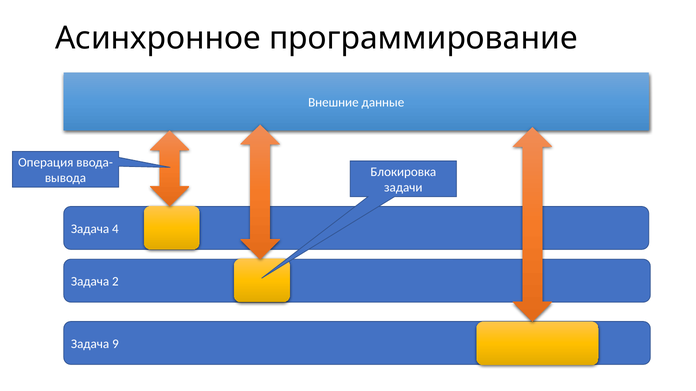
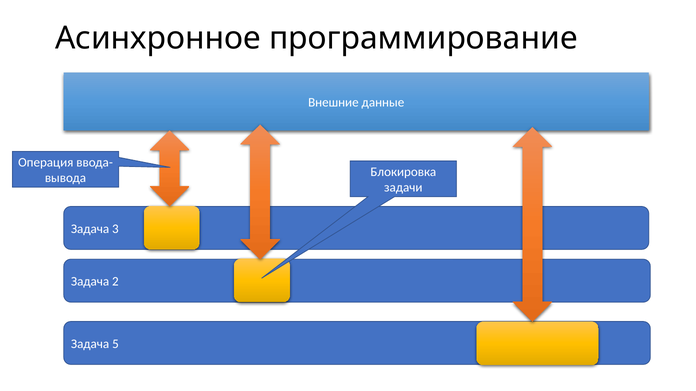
4: 4 -> 3 (115, 229)
9: 9 -> 5 (116, 344)
